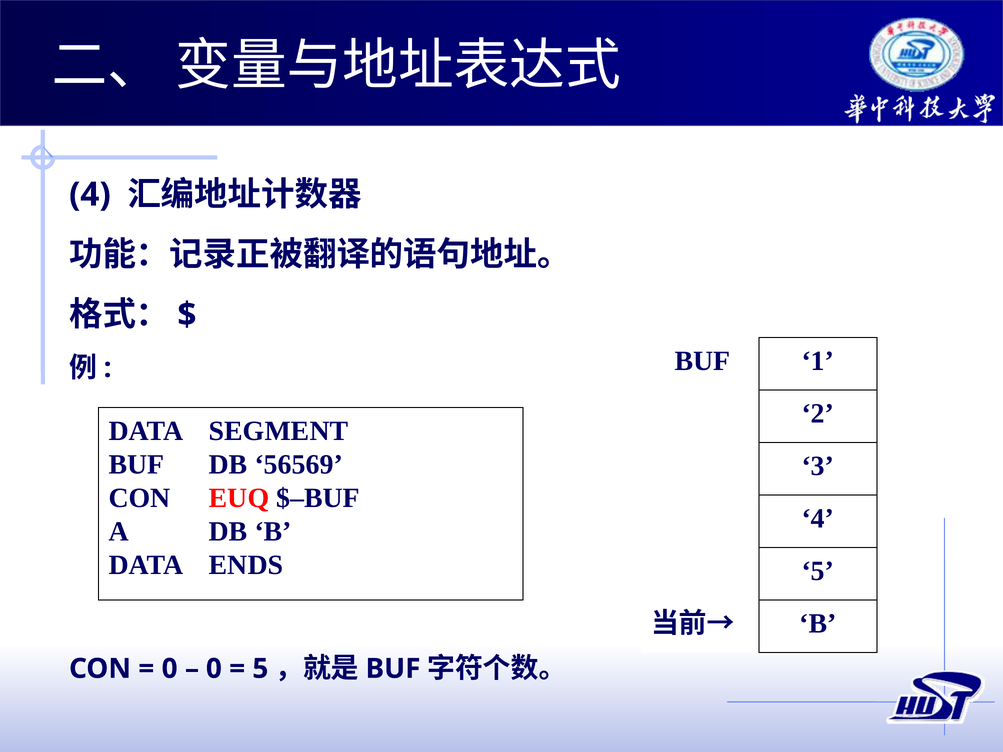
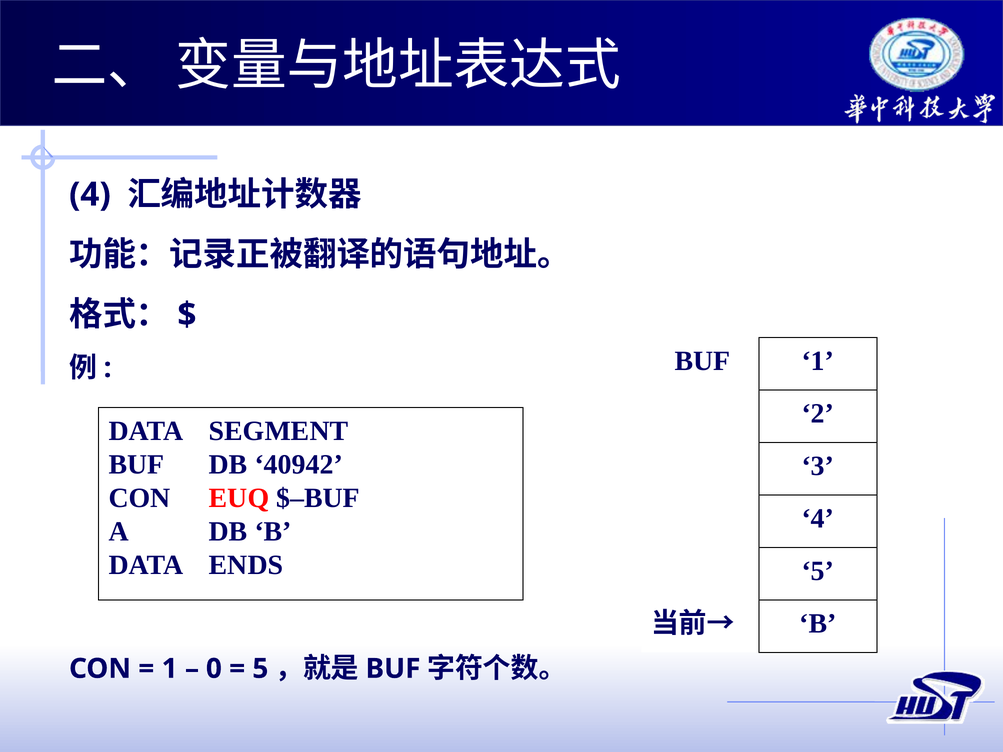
56569: 56569 -> 40942 (299, 465)
0: 0 -> 1 (170, 669)
